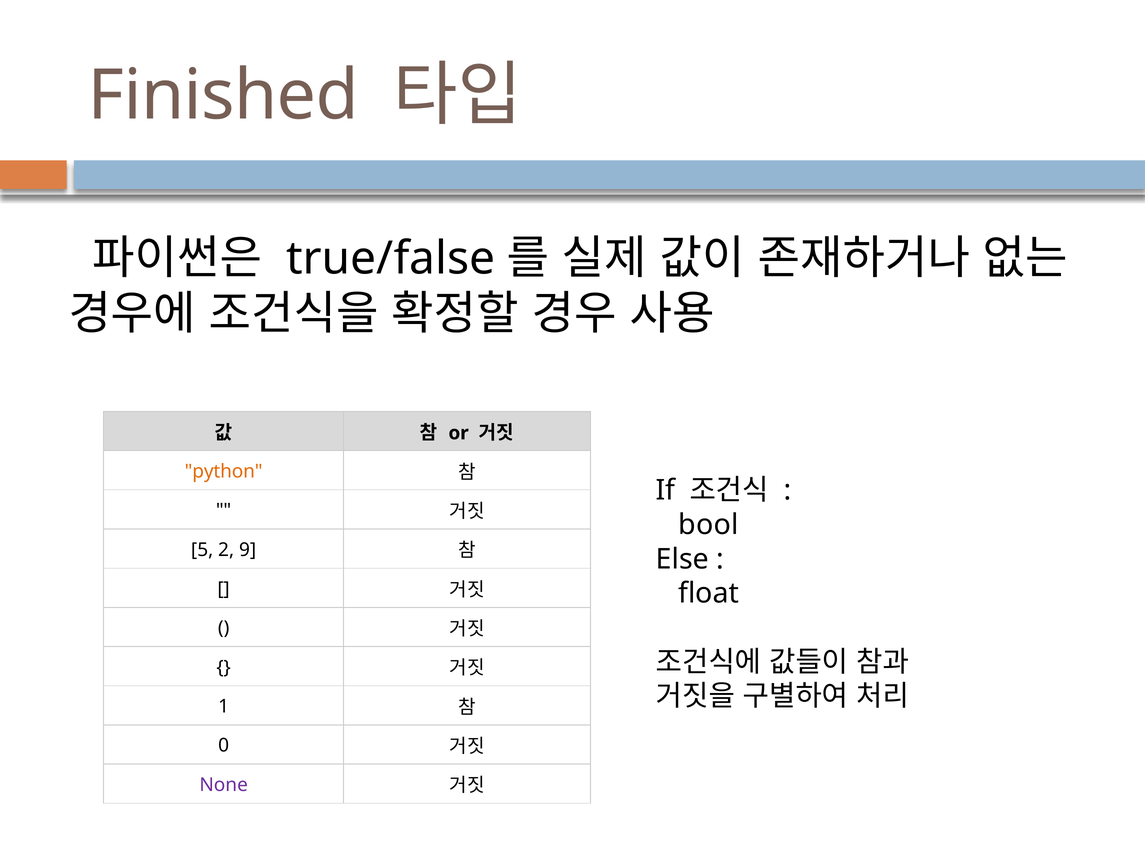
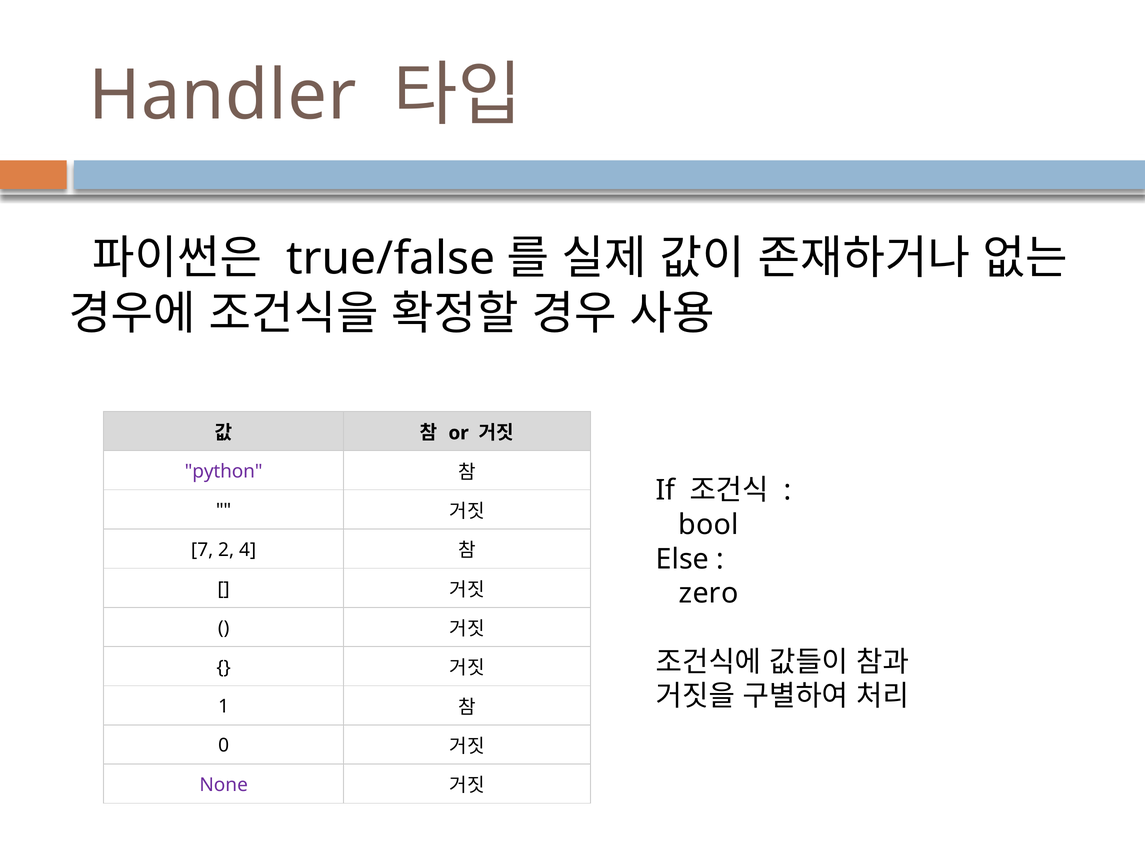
Finished: Finished -> Handler (223, 96)
python colour: orange -> purple (224, 471)
5: 5 -> 7 (202, 550)
9: 9 -> 4 (248, 550)
float: float -> zero (709, 593)
